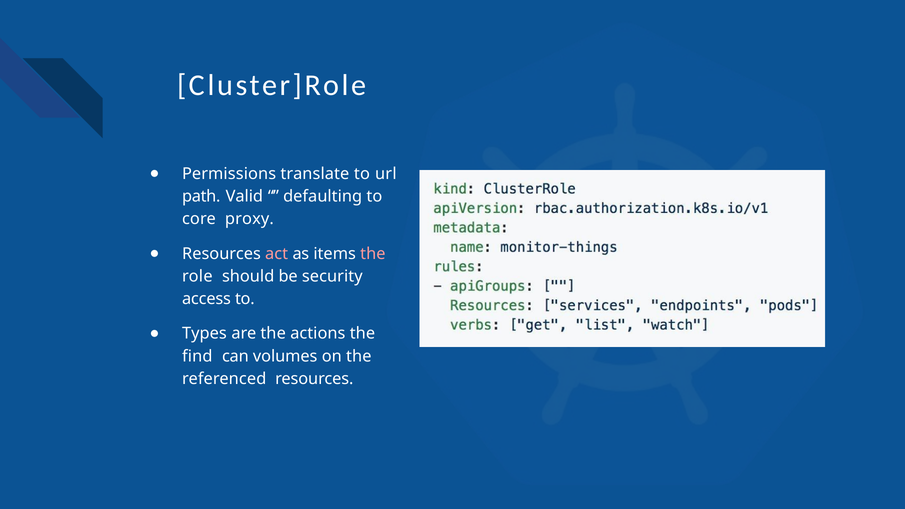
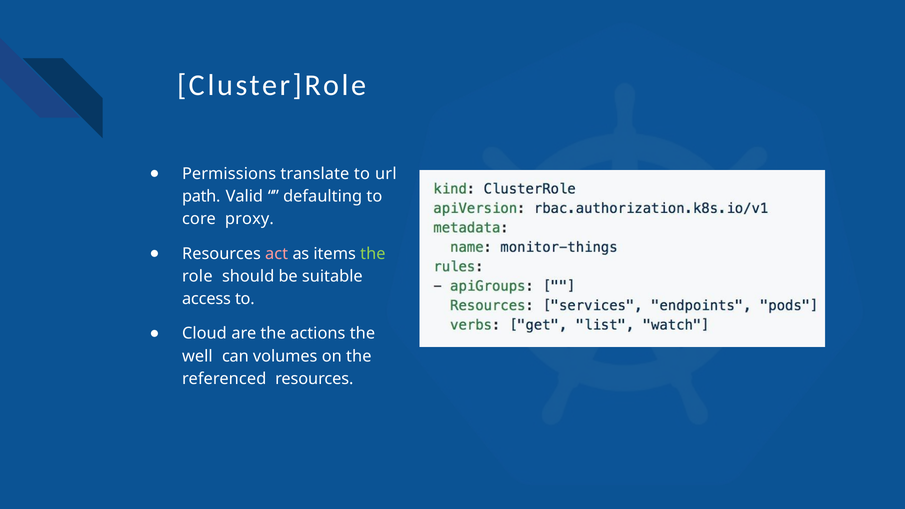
the colour: pink -> light green (373, 254)
security: security -> suitable (332, 276)
Types: Types -> Cloud (204, 334)
find: find -> well (197, 356)
